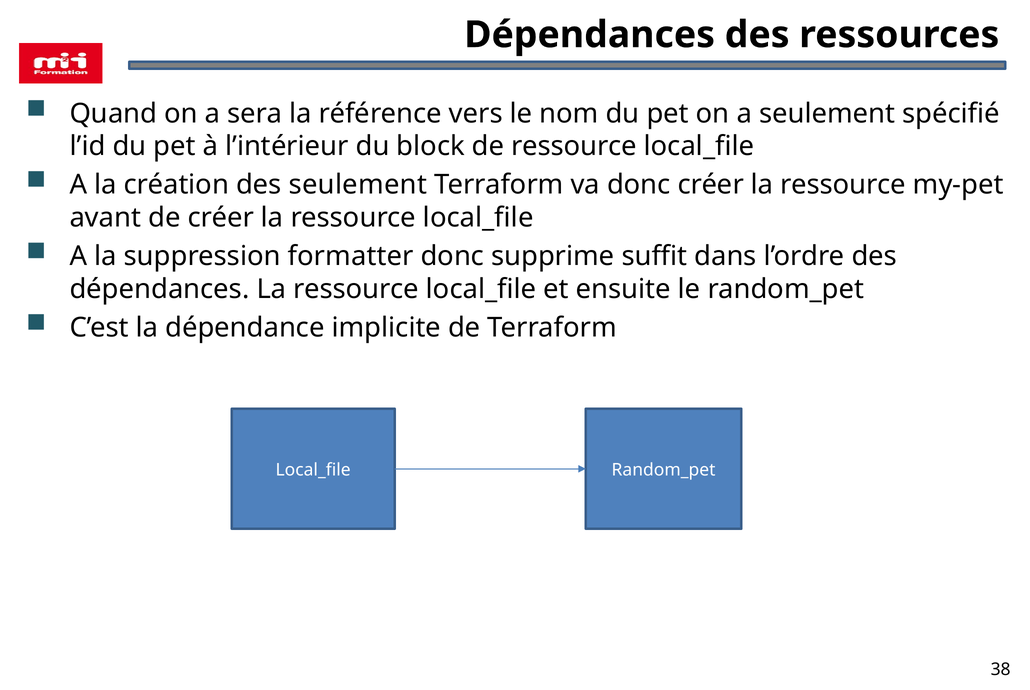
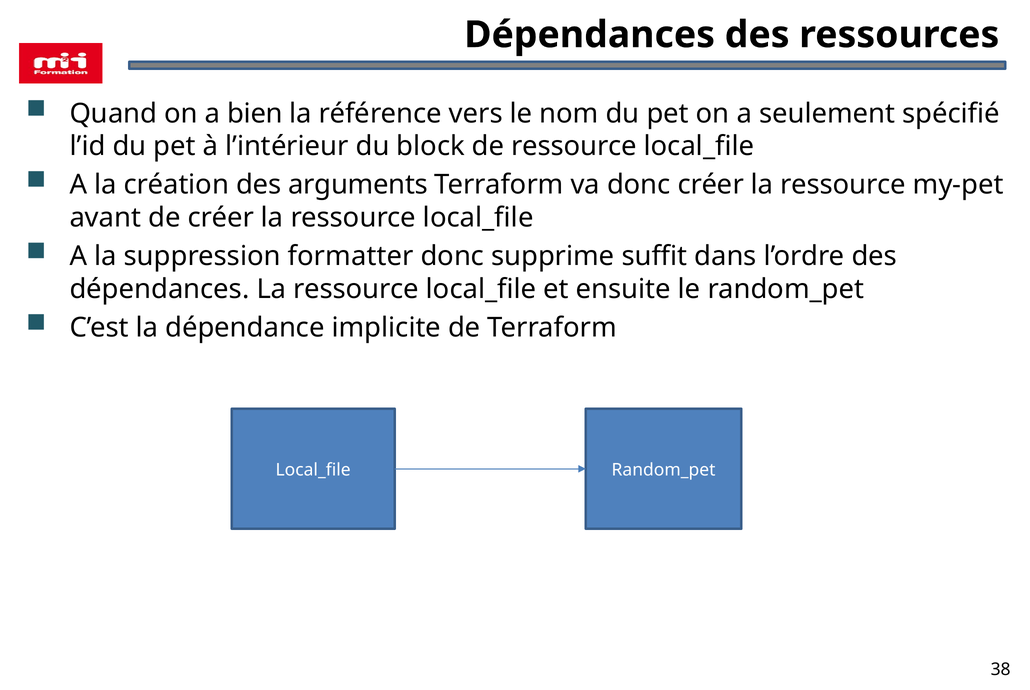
sera: sera -> bien (255, 113)
des seulement: seulement -> arguments (358, 185)
